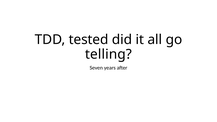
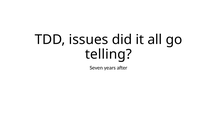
tested: tested -> issues (89, 40)
